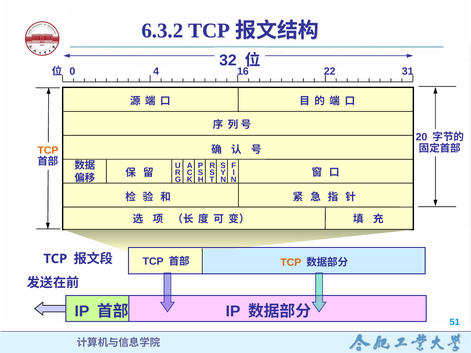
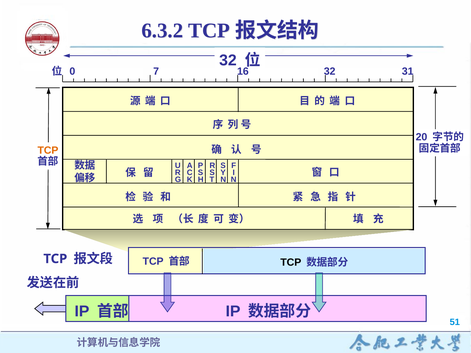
4: 4 -> 7 (156, 71)
16 22: 22 -> 32 (330, 71)
TCP colour: orange -> black (291, 262)
